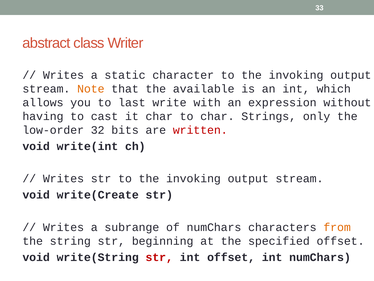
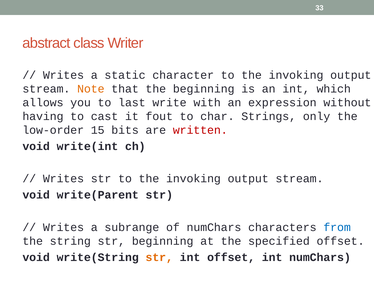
the available: available -> beginning (204, 89)
it char: char -> fout (159, 116)
32: 32 -> 15 (98, 130)
write(Create: write(Create -> write(Parent (98, 195)
from colour: orange -> blue (337, 227)
str colour: red -> orange (159, 257)
